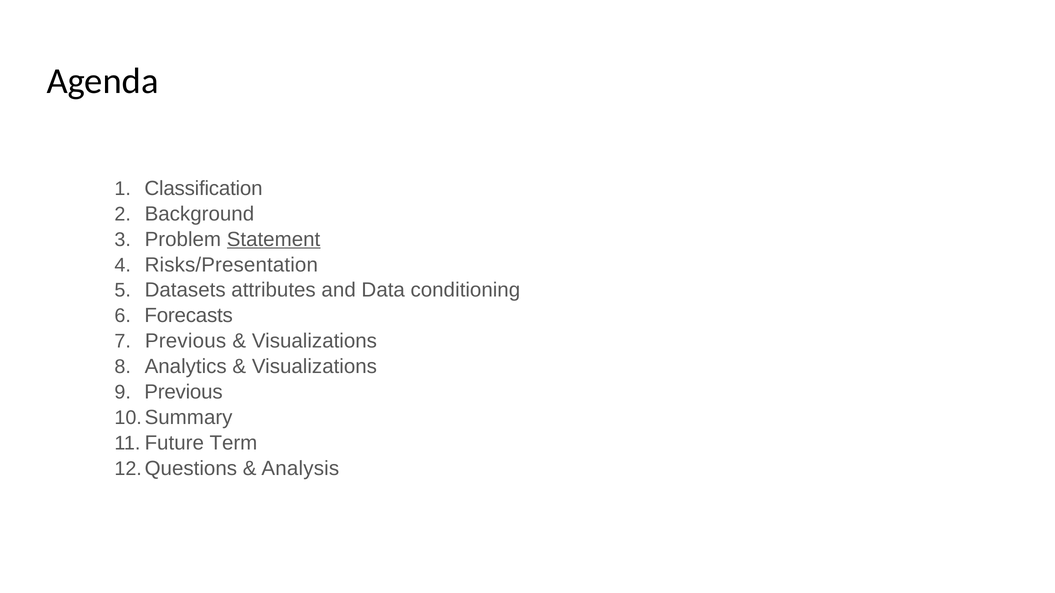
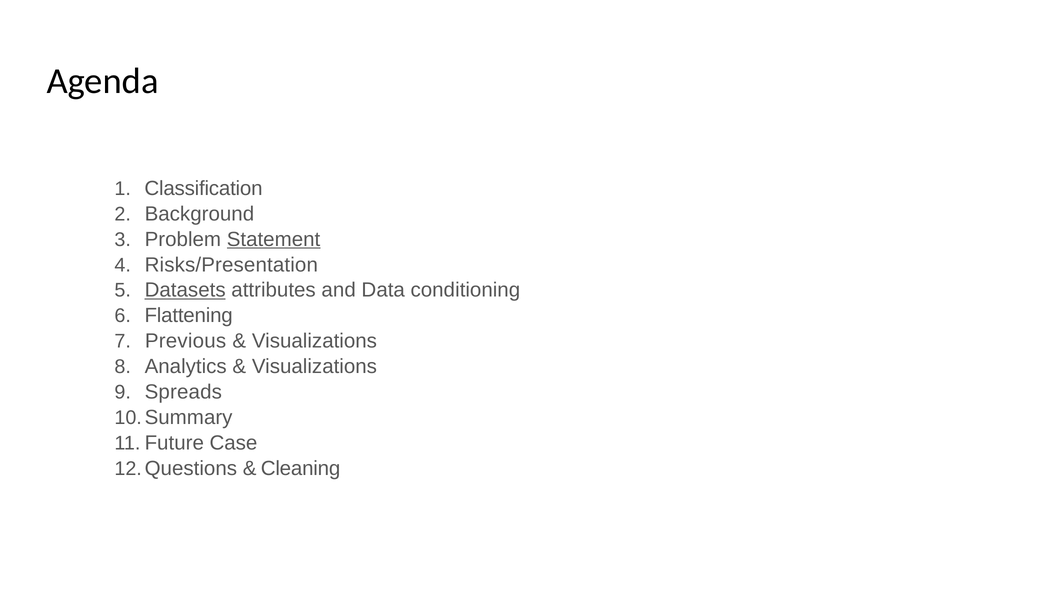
Datasets underline: none -> present (185, 290)
Forecasts: Forecasts -> Flattening (189, 316)
Previous: Previous -> Spreads (183, 392)
Term: Term -> Case (233, 443)
Analysis: Analysis -> Cleaning (301, 469)
